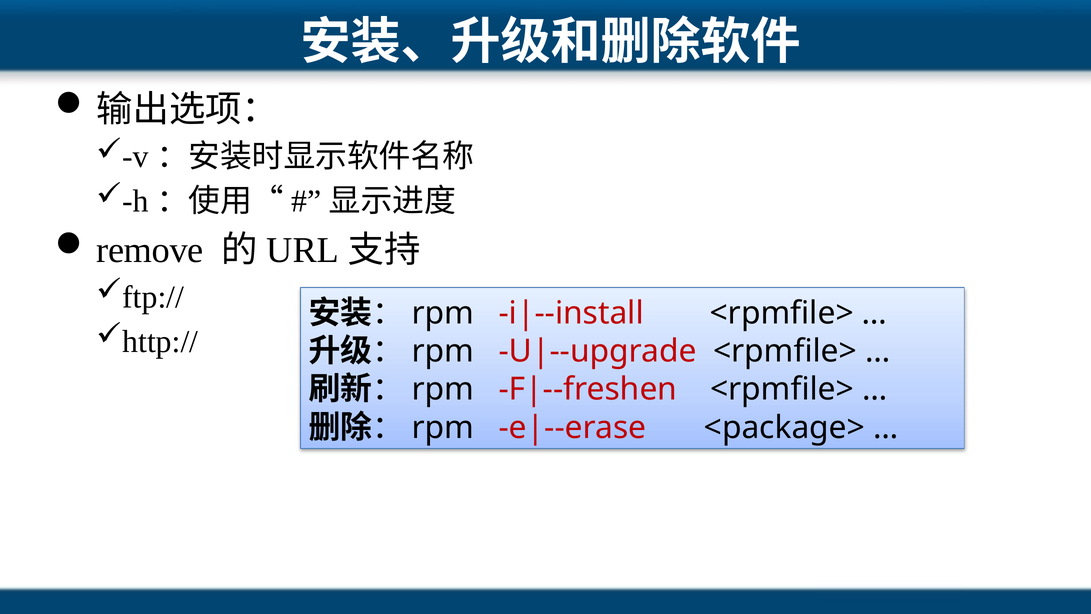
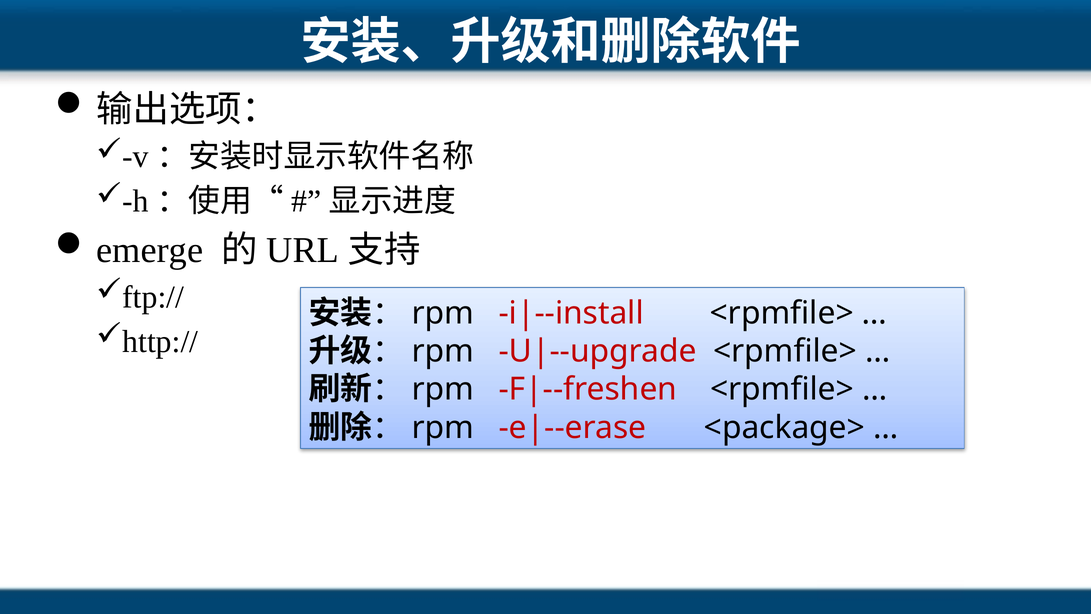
remove: remove -> emerge (150, 250)
